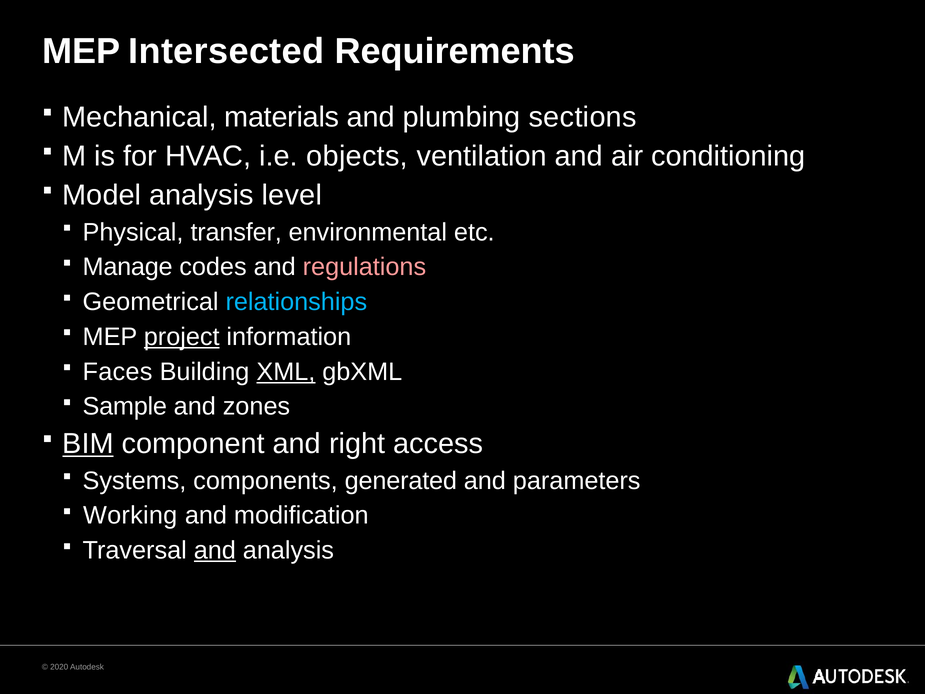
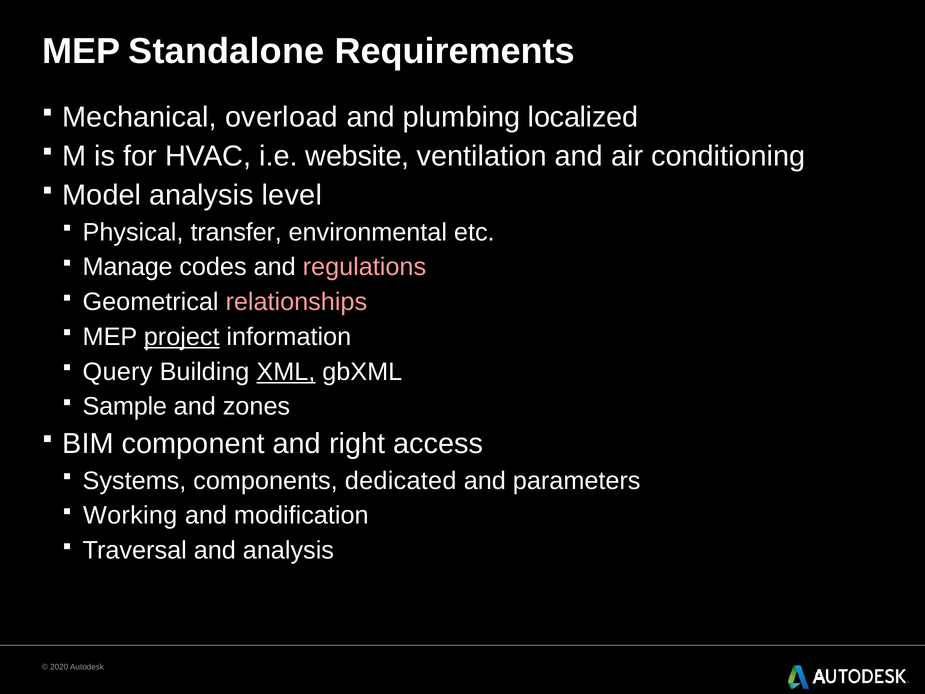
Intersected: Intersected -> Standalone (226, 51)
materials: materials -> overload (282, 117)
sections: sections -> localized (583, 117)
objects: objects -> website (357, 156)
relationships colour: light blue -> pink (296, 302)
Faces: Faces -> Query (118, 372)
BIM underline: present -> none (88, 444)
generated: generated -> dedicated (401, 480)
and underline: present -> none (215, 550)
